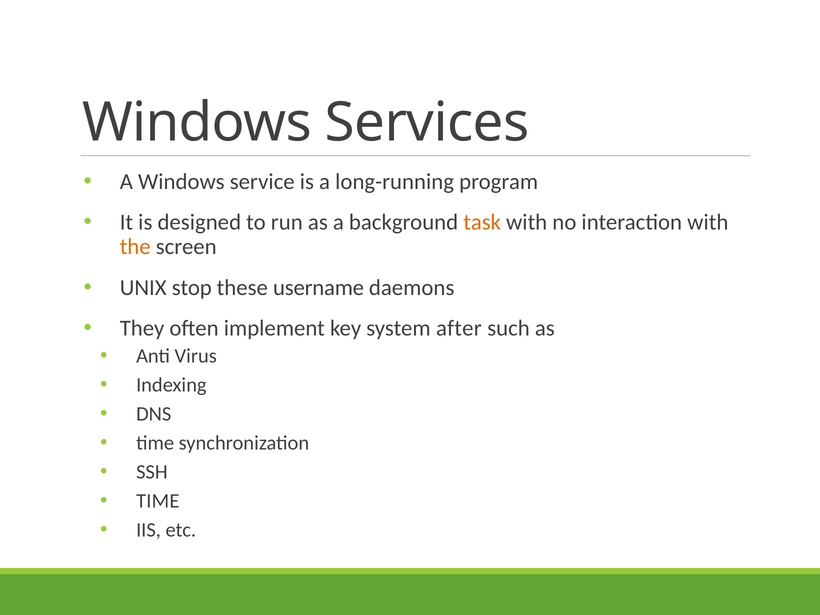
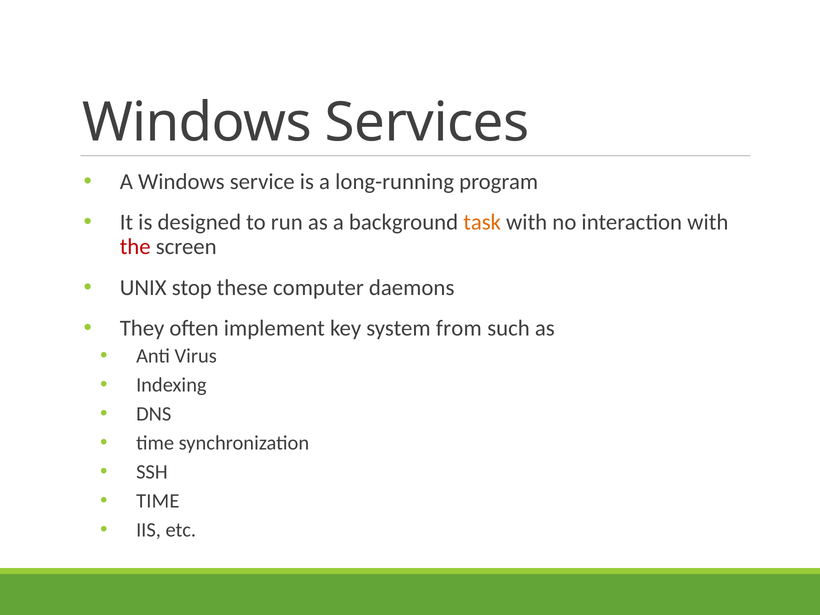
the colour: orange -> red (135, 247)
username: username -> computer (318, 287)
after: after -> from (459, 328)
